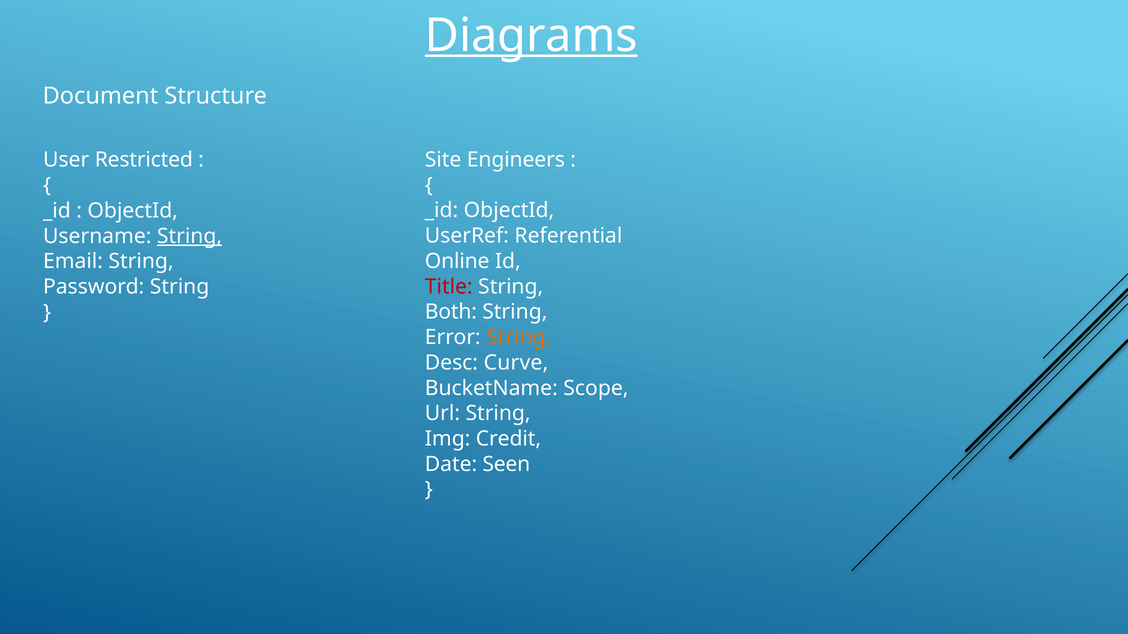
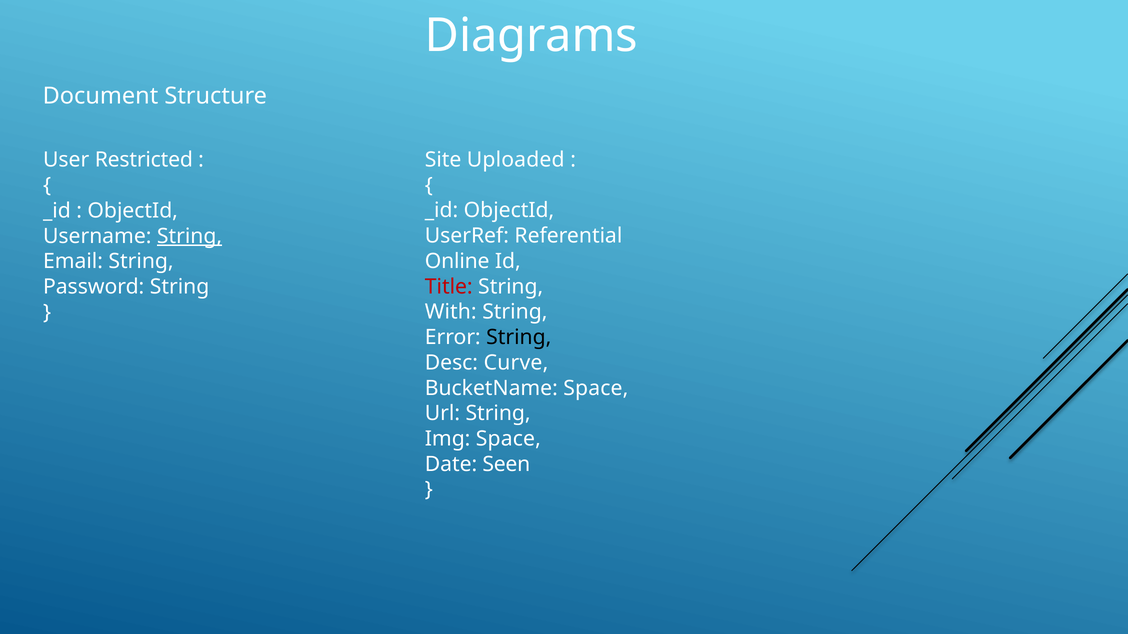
Diagrams underline: present -> none (531, 36)
Engineers: Engineers -> Uploaded (516, 160)
Both: Both -> With (451, 312)
String colour: orange -> black (519, 338)
BucketName Scope: Scope -> Space (596, 388)
Img Credit: Credit -> Space (508, 439)
